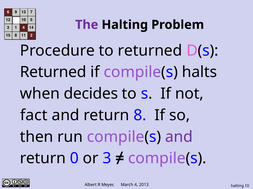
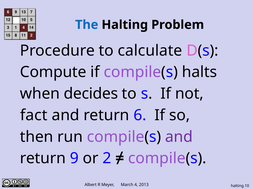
The colour: purple -> blue (87, 25)
to returned: returned -> calculate (150, 51)
Returned: Returned -> Compute (53, 72)
8: 8 -> 6 (140, 116)
0: 0 -> 9 (74, 159)
3: 3 -> 2 (107, 159)
